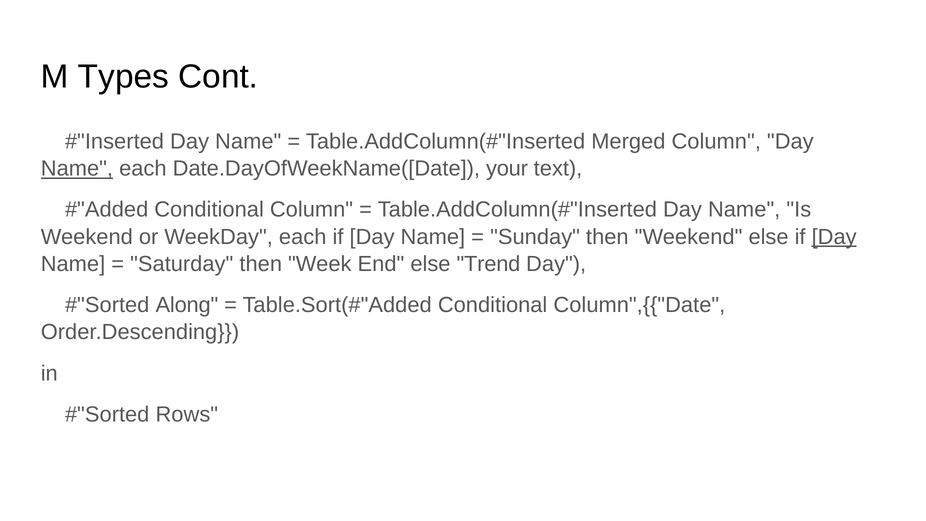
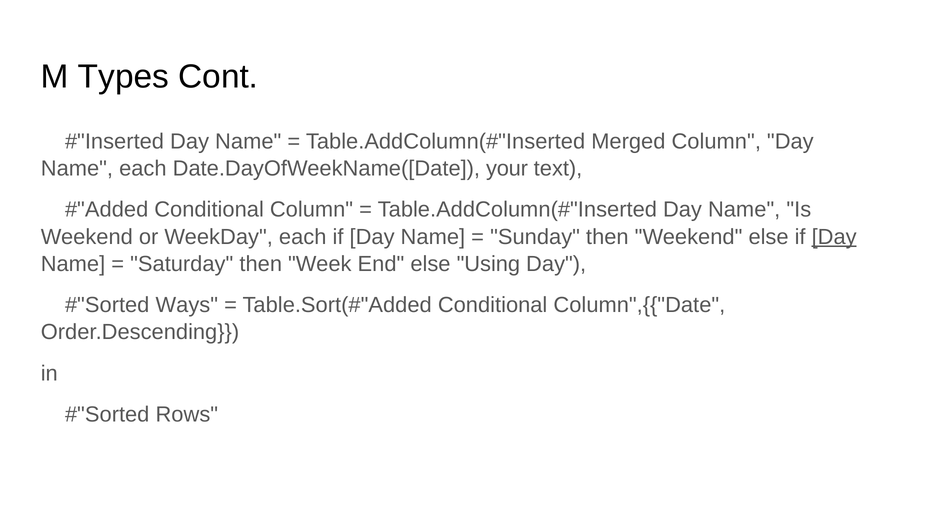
Name underline: present -> none (77, 169)
Trend: Trend -> Using (488, 264)
Along: Along -> Ways (187, 305)
